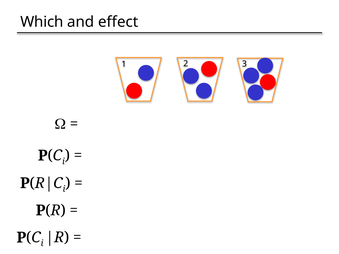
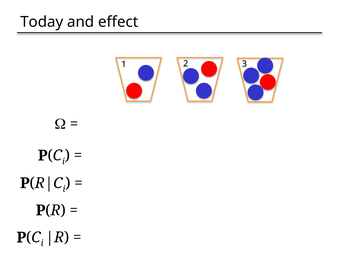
Which: Which -> Today (42, 22)
